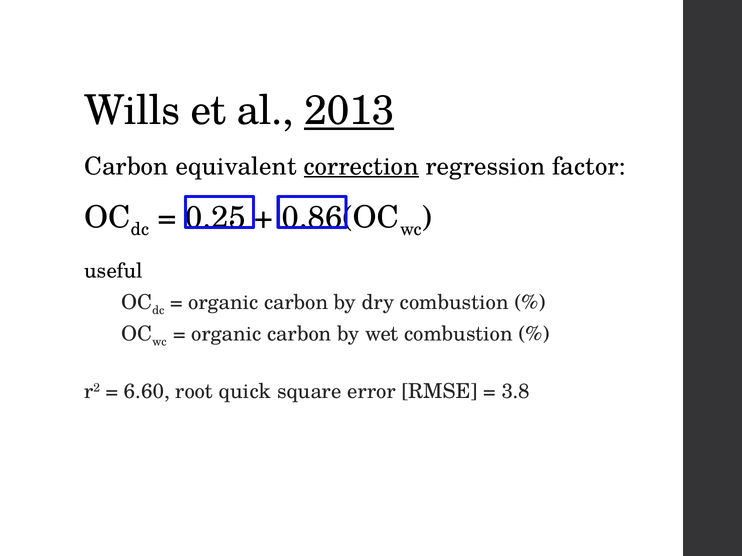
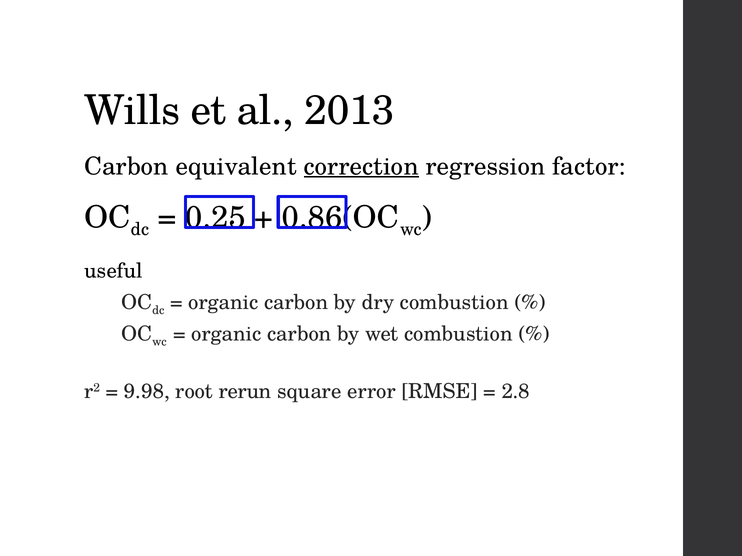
2013 underline: present -> none (349, 111)
6.60: 6.60 -> 9.98 (147, 392)
quick: quick -> rerun (245, 392)
3.8: 3.8 -> 2.8 (516, 392)
